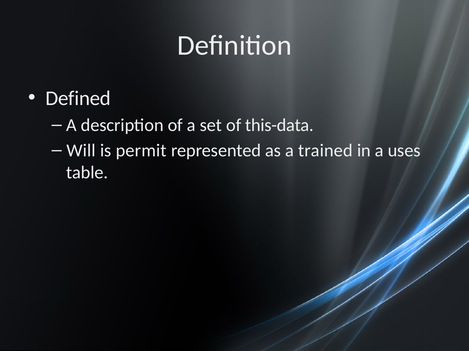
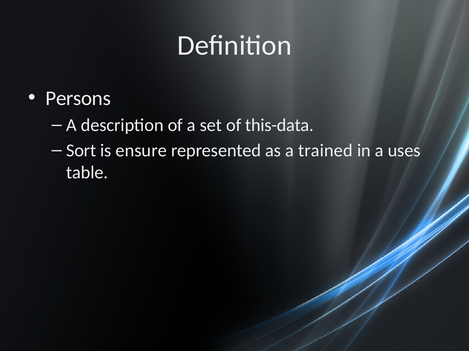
Defined: Defined -> Persons (78, 98)
Will: Will -> Sort (81, 151)
permit: permit -> ensure (141, 151)
